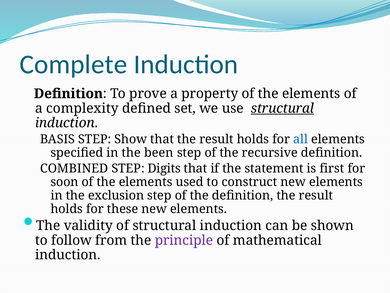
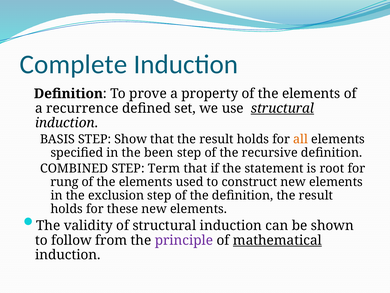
complexity: complexity -> recurrence (82, 108)
all colour: blue -> orange (301, 139)
Digits: Digits -> Term (164, 168)
first: first -> root (332, 168)
soon: soon -> rung (65, 182)
mathematical underline: none -> present (277, 240)
